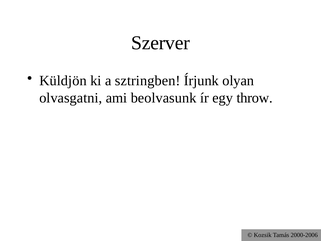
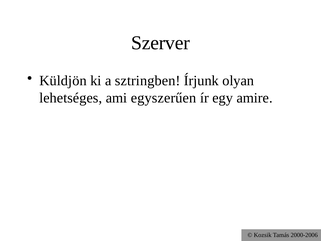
olvasgatni: olvasgatni -> lehetséges (71, 98)
beolvasunk: beolvasunk -> egyszerűen (164, 98)
throw: throw -> amire (255, 98)
